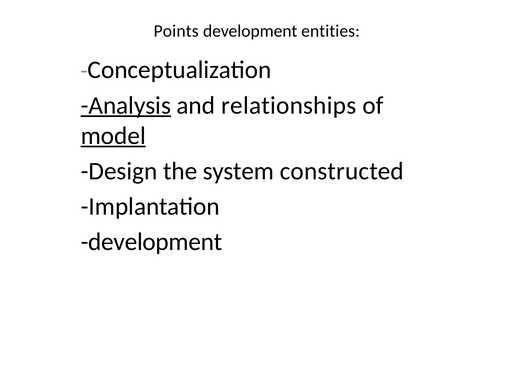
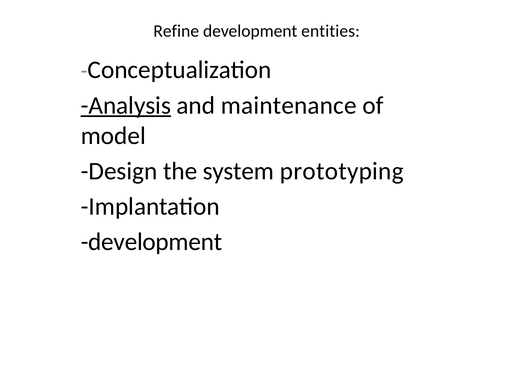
Points: Points -> Refine (176, 31)
relationships: relationships -> maintenance (289, 105)
model underline: present -> none (113, 136)
constructed: constructed -> prototyping (342, 171)
